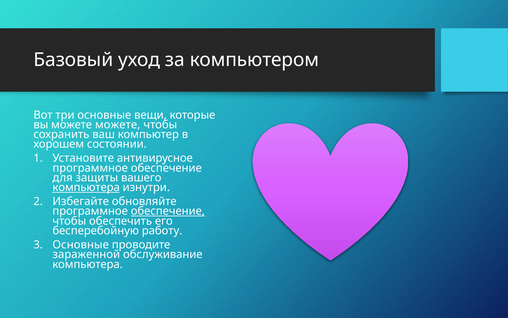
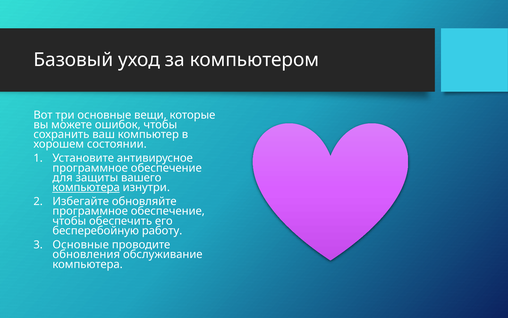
можете можете: можете -> ошибок (118, 125)
обеспечение underline: present -> none (168, 211)
зараженной: зараженной -> обновления (86, 254)
